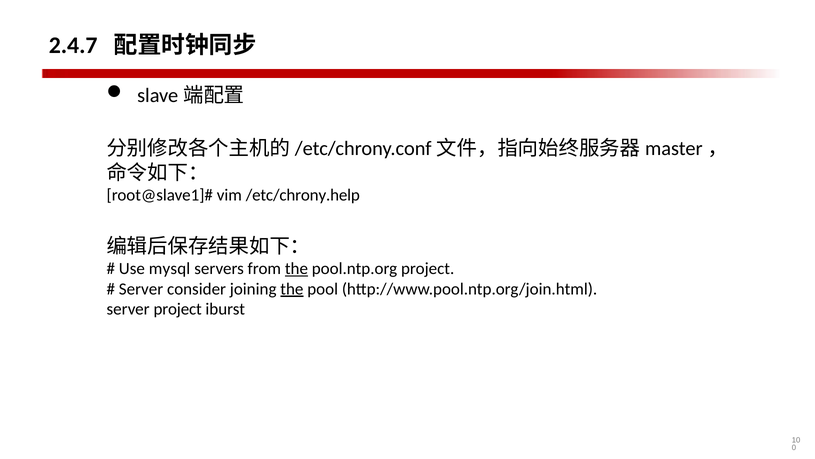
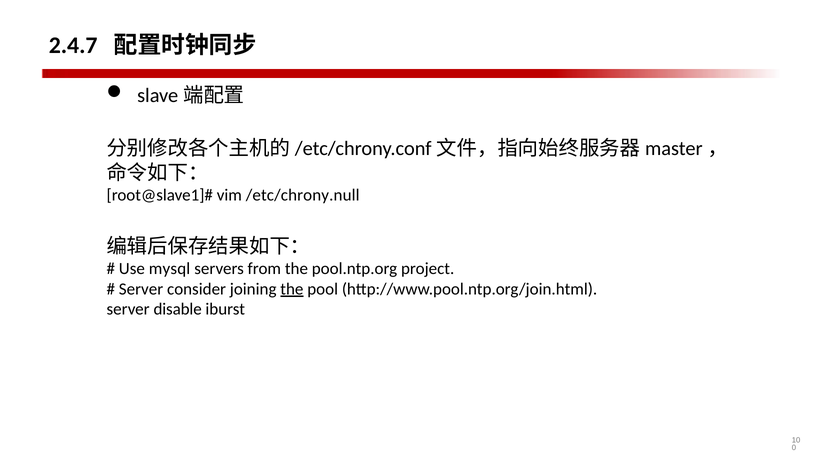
/etc/chrony.help: /etc/chrony.help -> /etc/chrony.null (303, 195)
the underline: present -> none (296, 268)
server project: project -> disable (178, 309)
